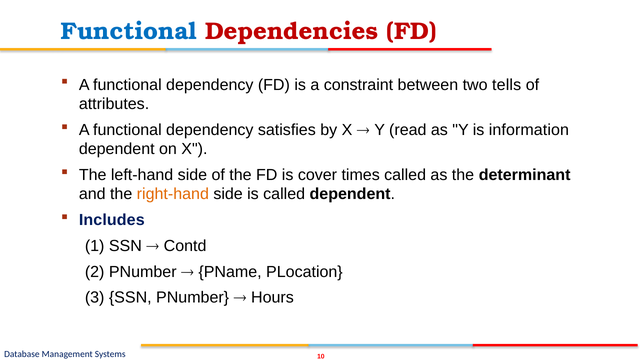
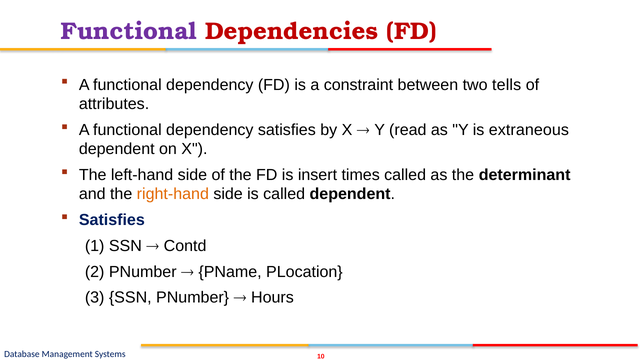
Functional colour: blue -> purple (129, 31)
information: information -> extraneous (529, 130)
cover: cover -> insert (317, 175)
Includes: Includes -> Satisfies (112, 220)
